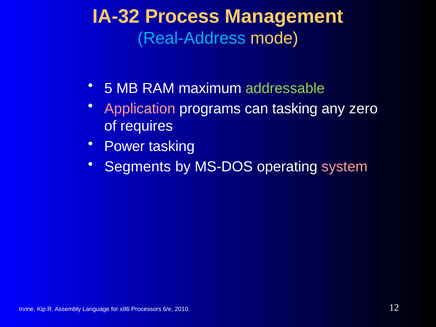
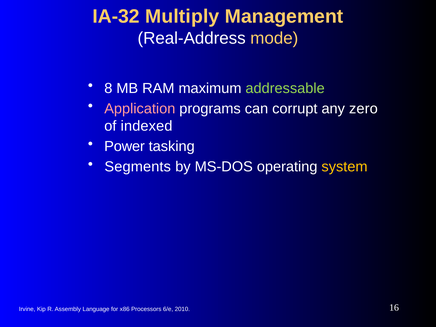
Process: Process -> Multiply (182, 17)
Real-Address colour: light blue -> white (192, 38)
5: 5 -> 8 (108, 88)
can tasking: tasking -> corrupt (295, 109)
requires: requires -> indexed (147, 126)
system colour: pink -> yellow (345, 167)
12: 12 -> 16 (394, 308)
